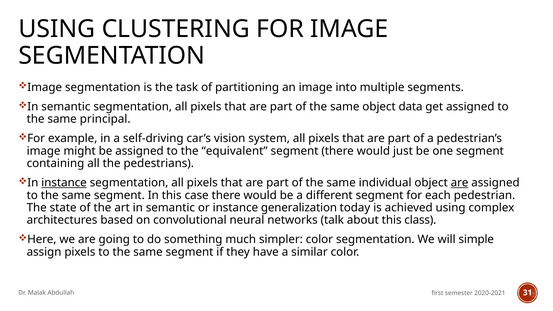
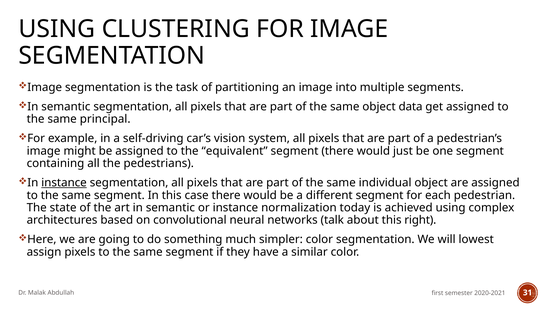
are underline: present -> none (460, 183)
generalization: generalization -> normalization (299, 208)
class: class -> right (420, 220)
simple: simple -> lowest (476, 240)
